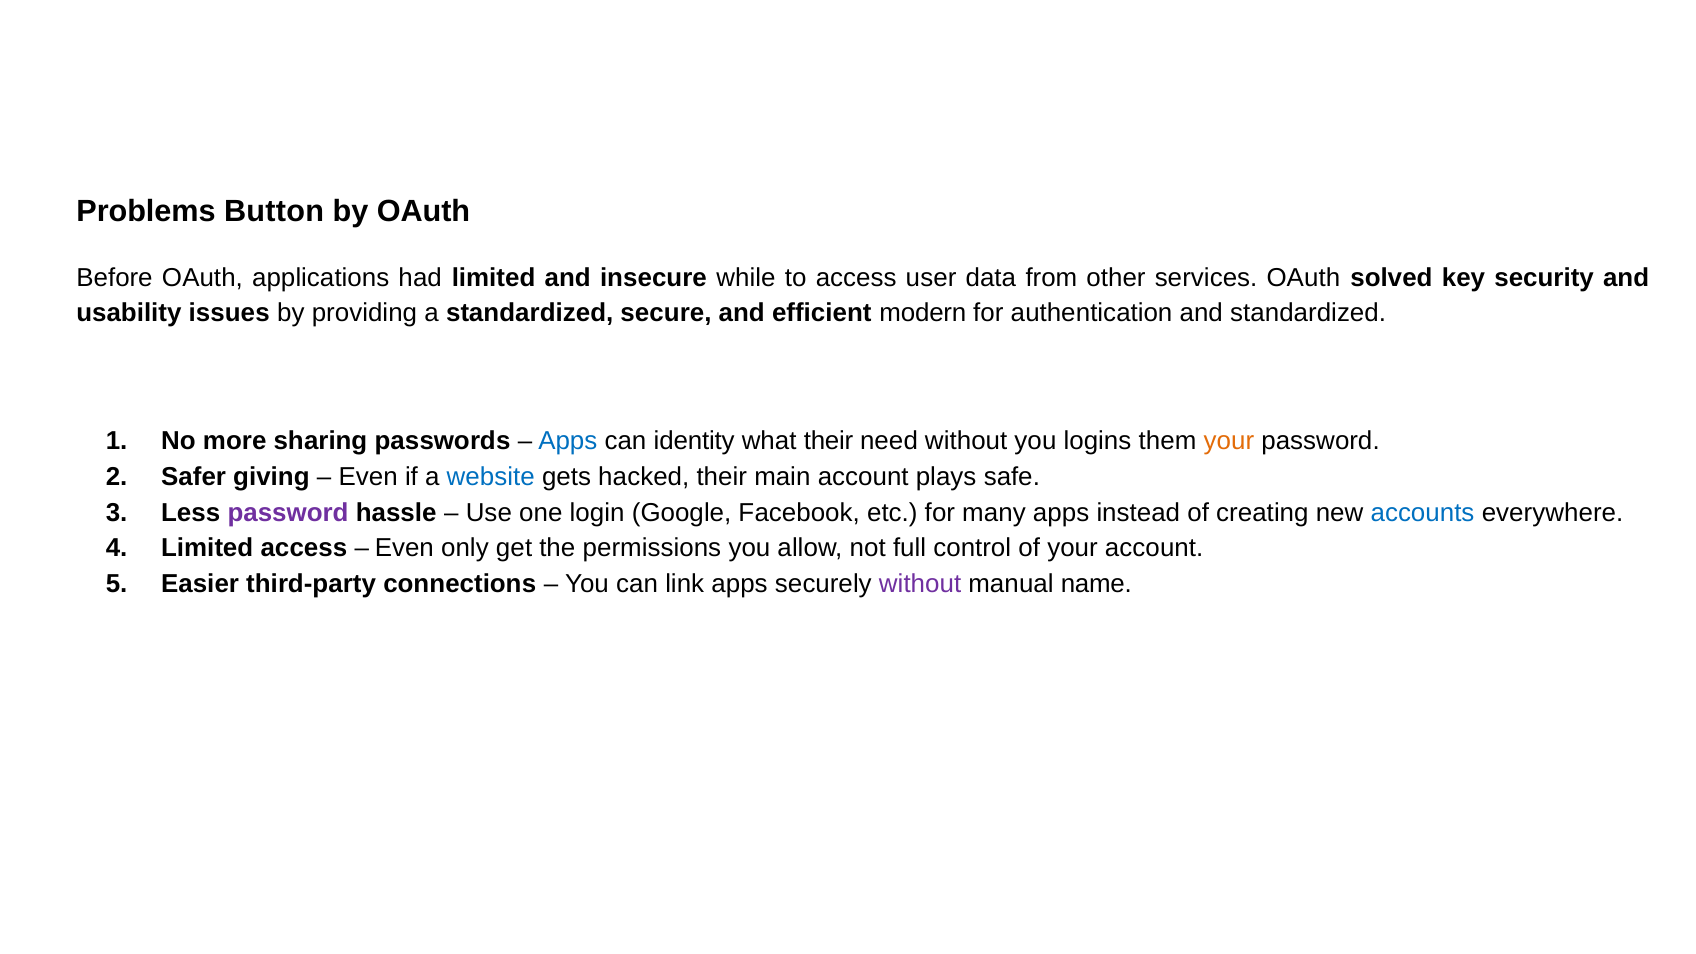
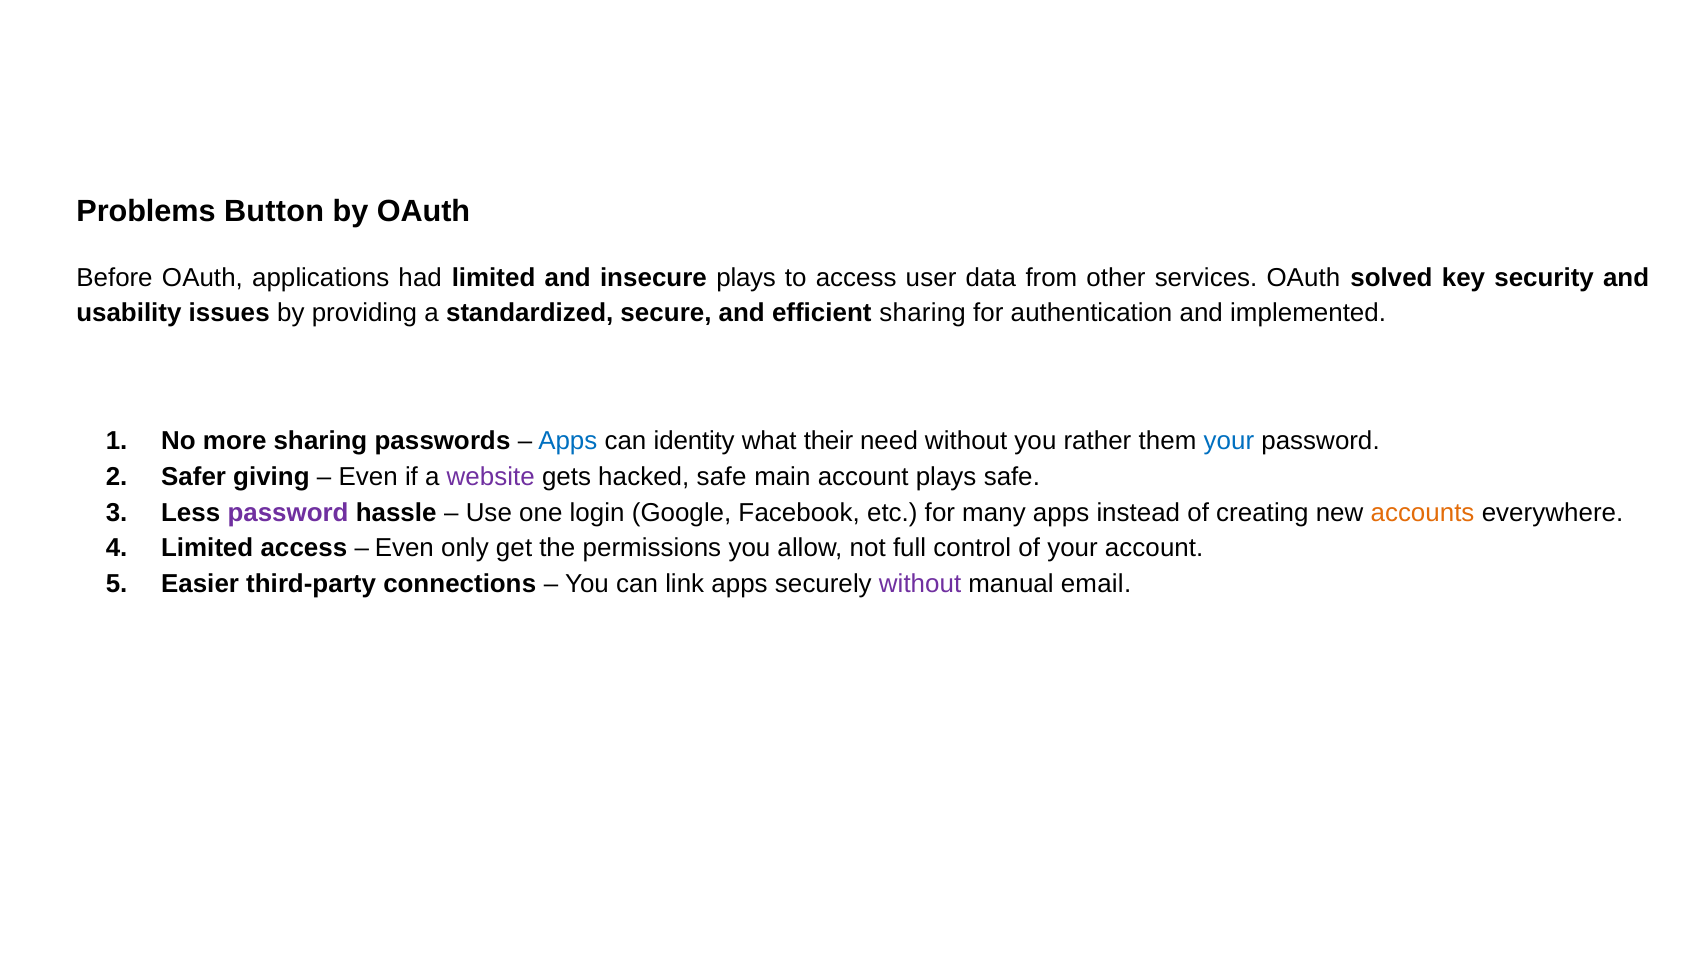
insecure while: while -> plays (746, 278)
efficient modern: modern -> sharing (923, 313)
and standardized: standardized -> implemented (1308, 313)
logins: logins -> rather (1097, 441)
your colour: orange -> blue (1229, 441)
website colour: blue -> purple (491, 477)
hacked their: their -> safe (722, 477)
accounts colour: blue -> orange (1423, 513)
name: name -> email (1096, 584)
